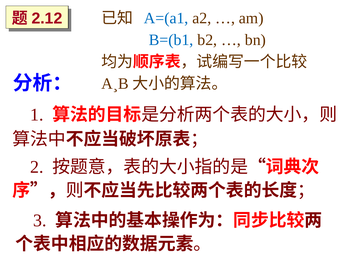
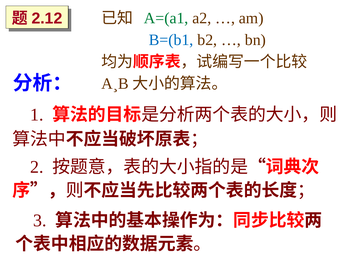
A=(a1 colour: blue -> green (166, 18)
